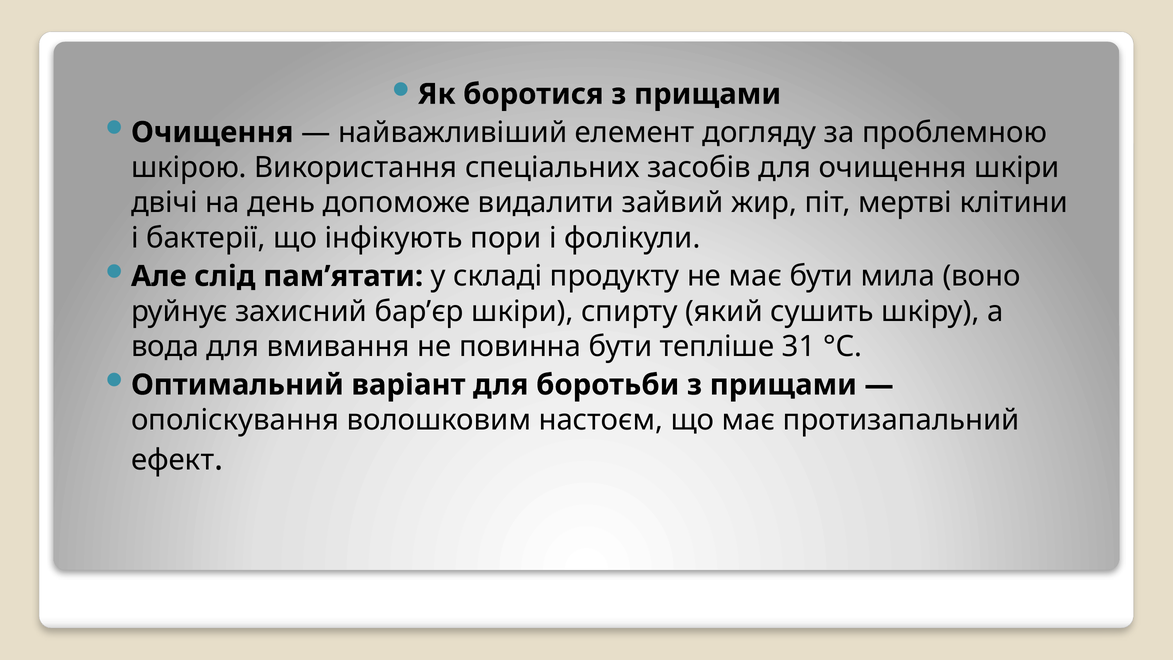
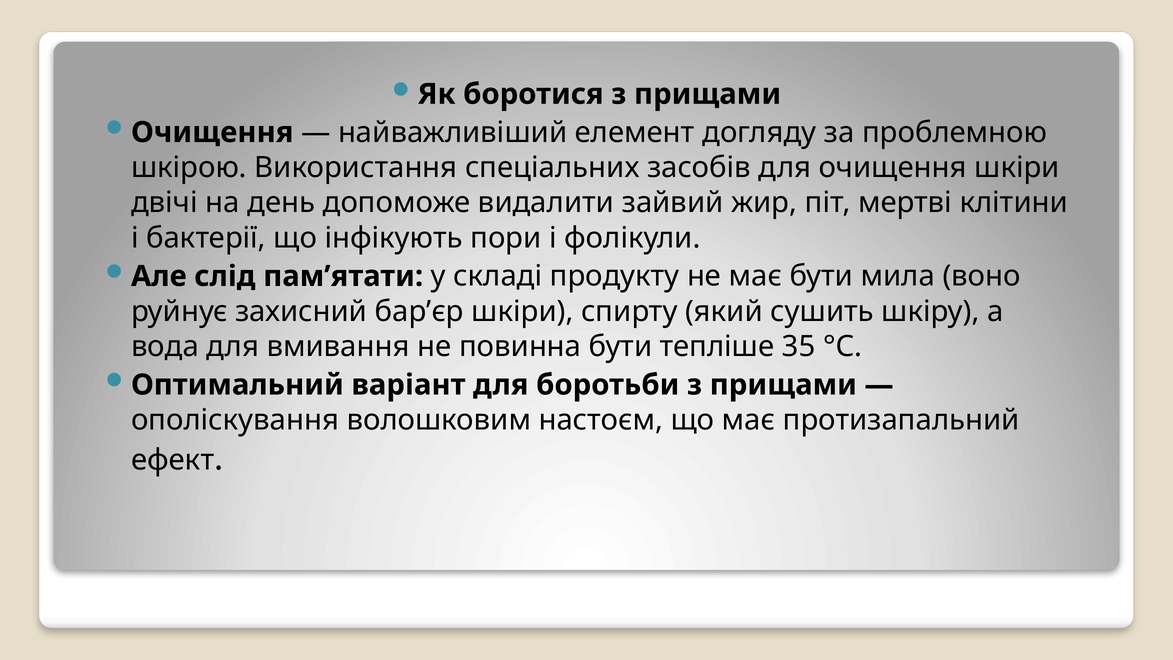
31: 31 -> 35 (799, 347)
